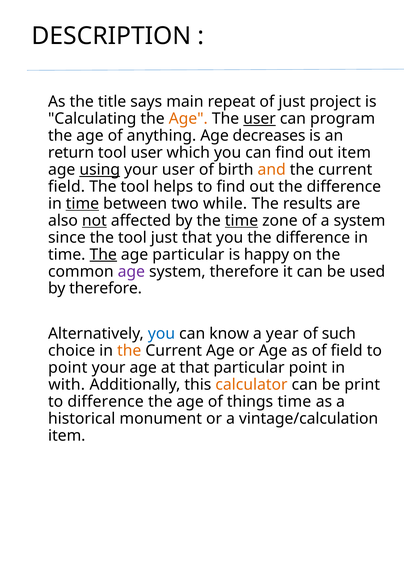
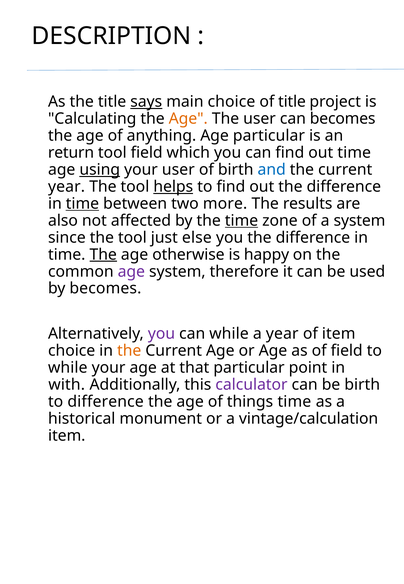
says underline: none -> present (146, 102)
main repeat: repeat -> choice (231, 102)
of just: just -> title (292, 102)
user underline: present -> none (260, 119)
can program: program -> becomes (343, 119)
Age decreases: decreases -> particular (269, 136)
tool user: user -> field (147, 153)
out item: item -> time (354, 153)
and colour: orange -> blue (272, 169)
field: field -> year (67, 186)
helps underline: none -> present (173, 186)
while: while -> more (225, 203)
not underline: present -> none (94, 220)
just that: that -> else (197, 237)
age particular: particular -> otherwise (188, 254)
by therefore: therefore -> becomes (105, 288)
you colour: blue -> purple (162, 333)
can know: know -> while (229, 333)
of such: such -> item (339, 333)
point: point -> while (68, 367)
calculator colour: orange -> purple (251, 384)
be print: print -> birth (362, 384)
